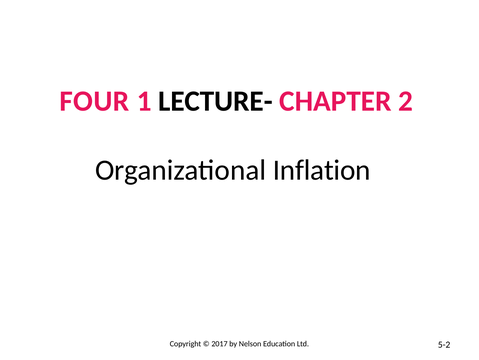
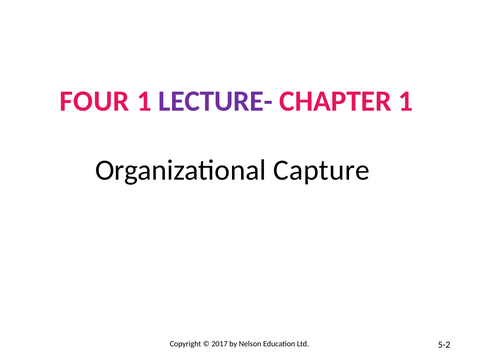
LECTURE- colour: black -> purple (215, 101)
CHAPTER 2: 2 -> 1 (406, 101)
Inflation: Inflation -> Capture (321, 170)
